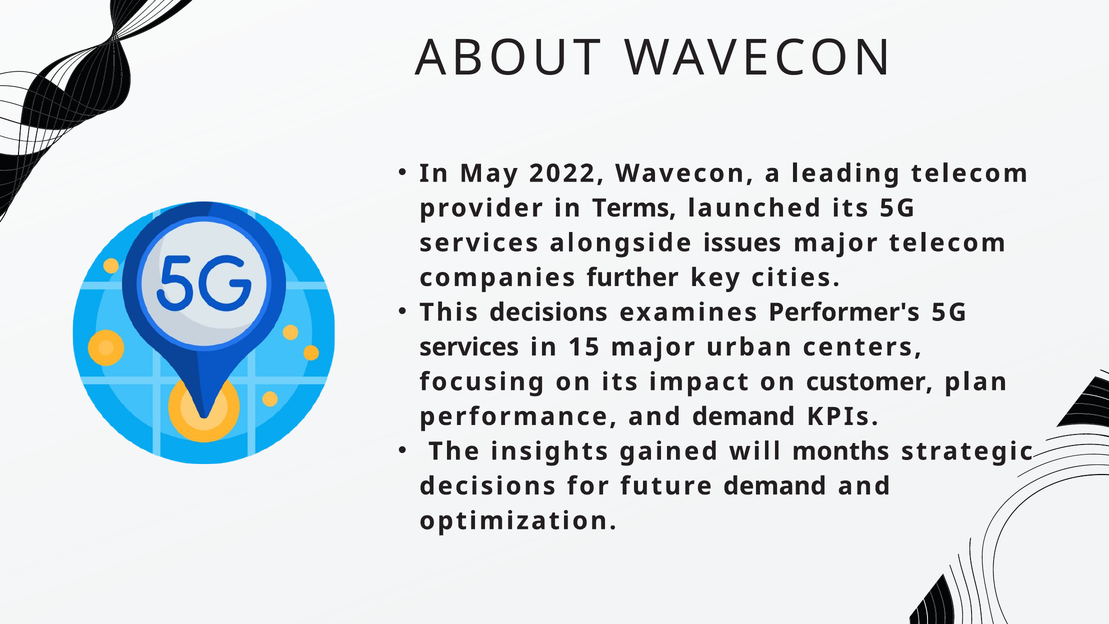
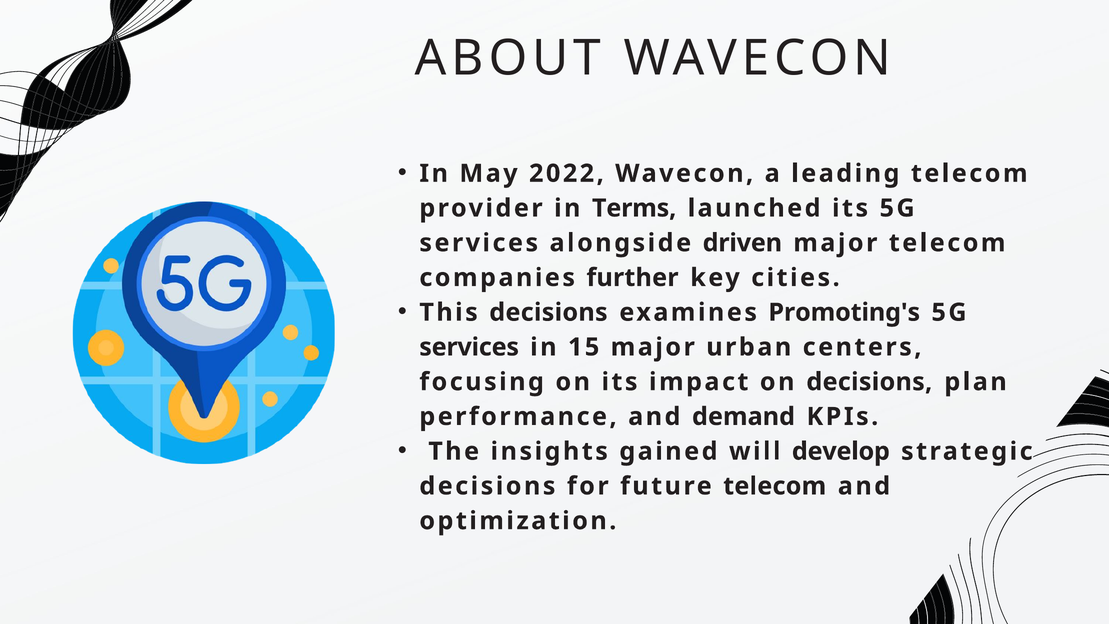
issues: issues -> driven (742, 243)
Performer's: Performer's -> Promoting's (844, 312)
on customer: customer -> decisions (869, 382)
months: months -> develop (841, 451)
future demand: demand -> telecom (775, 486)
